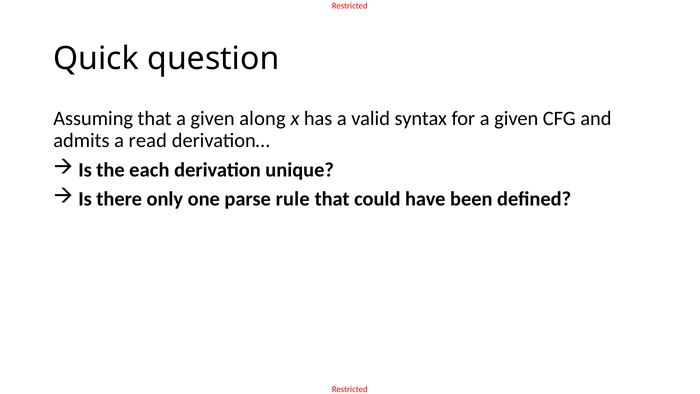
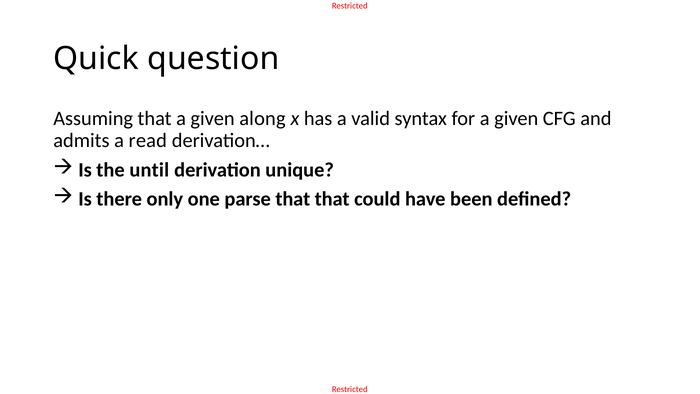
each: each -> until (149, 170)
parse rule: rule -> that (293, 199)
